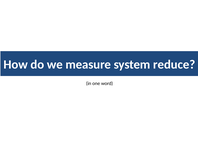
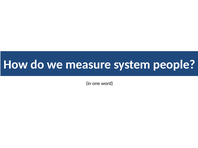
reduce: reduce -> people (174, 65)
